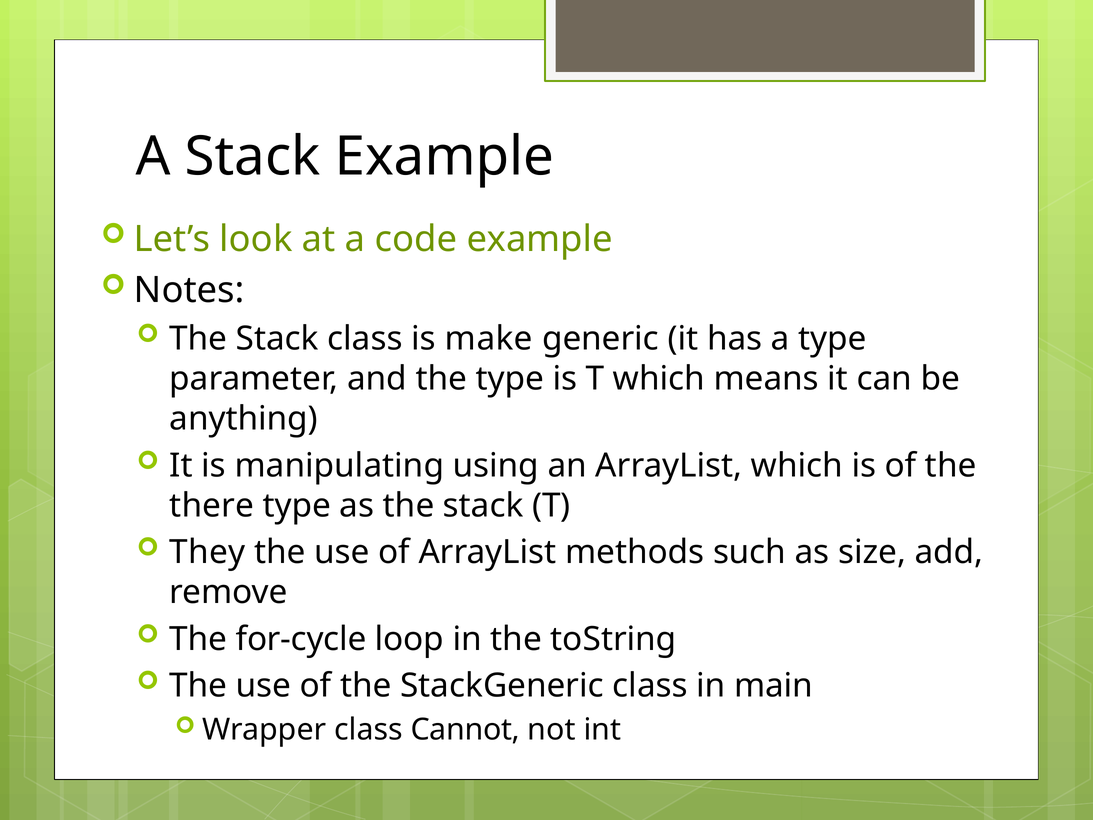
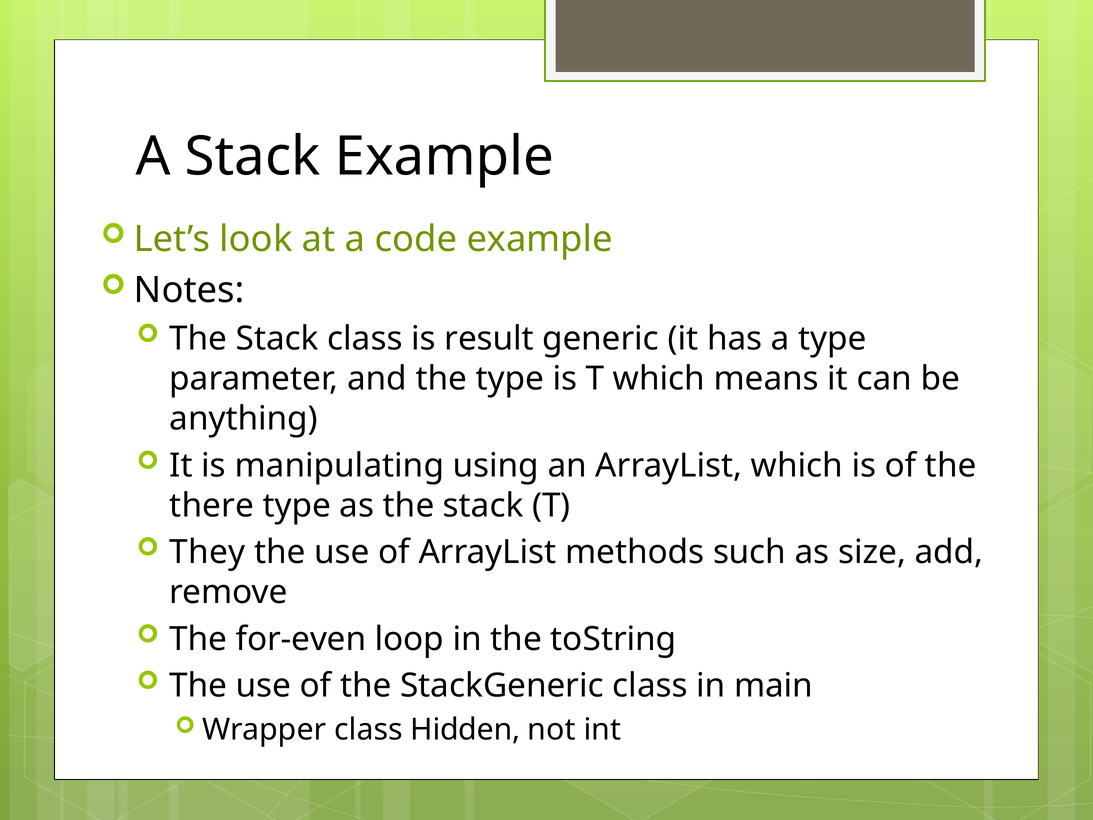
make: make -> result (489, 339)
for-cycle: for-cycle -> for-even (301, 639)
Cannot: Cannot -> Hidden (465, 730)
